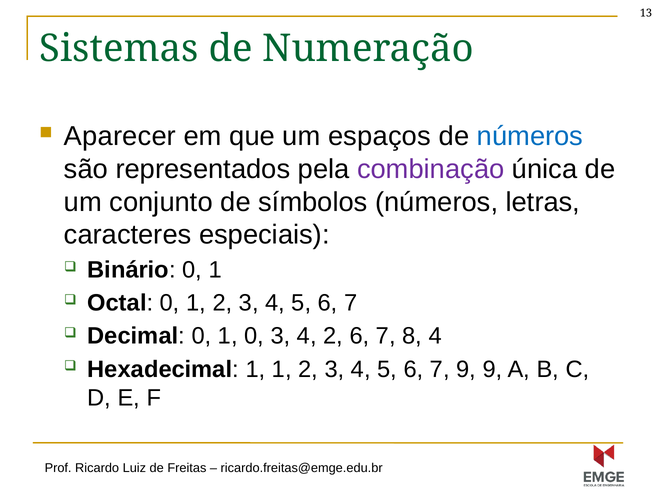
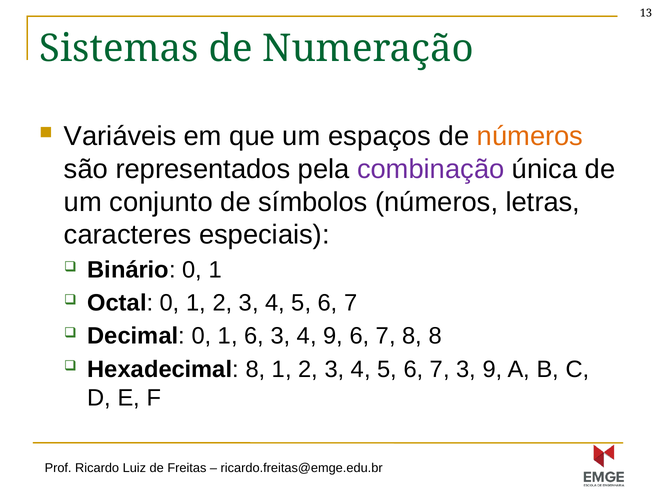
Aparecer: Aparecer -> Variáveis (120, 136)
números colour: blue -> orange (530, 136)
1 0: 0 -> 6 (254, 336)
4 2: 2 -> 9 (333, 336)
8 4: 4 -> 8 (435, 336)
Hexadecimal 1: 1 -> 8 (255, 369)
7 9: 9 -> 3 (466, 369)
